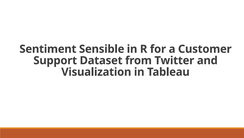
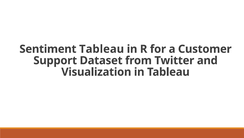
Sentiment Sensible: Sensible -> Tableau (102, 49)
